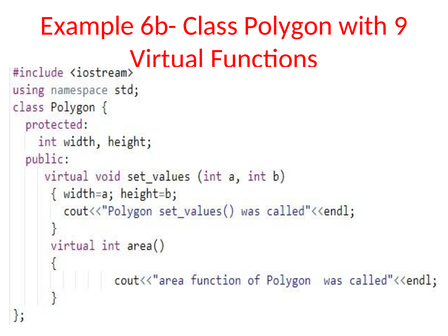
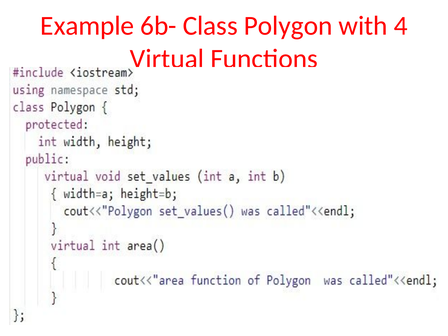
9: 9 -> 4 (401, 26)
